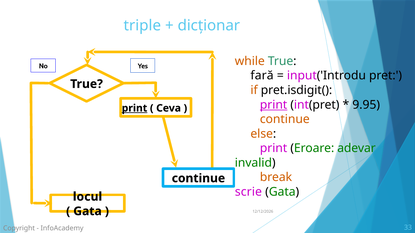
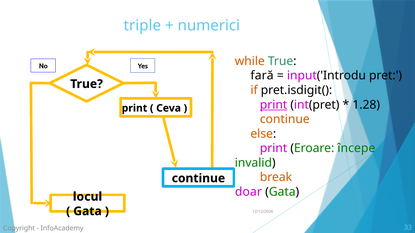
dicționar: dicționar -> numerici (209, 25)
9.95: 9.95 -> 1.28 (366, 105)
print underline: present -> none (135, 108)
adevar: adevar -> începe (356, 148)
scrie: scrie -> doar (248, 192)
